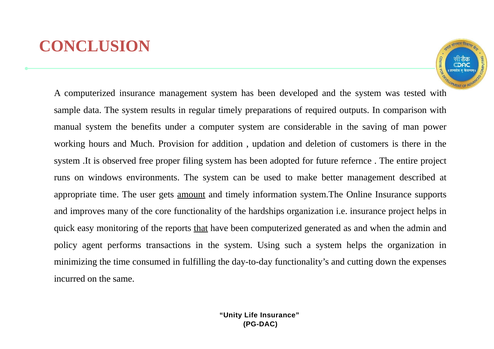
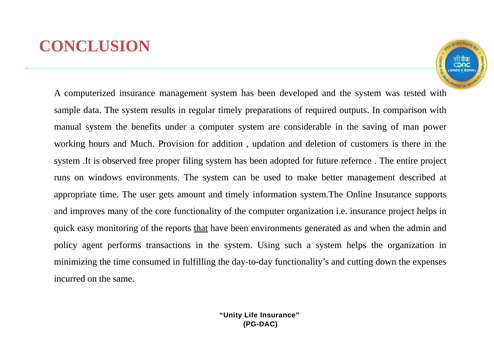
amount underline: present -> none (191, 195)
the hardships: hardships -> computer (266, 211)
been computerized: computerized -> environments (276, 228)
